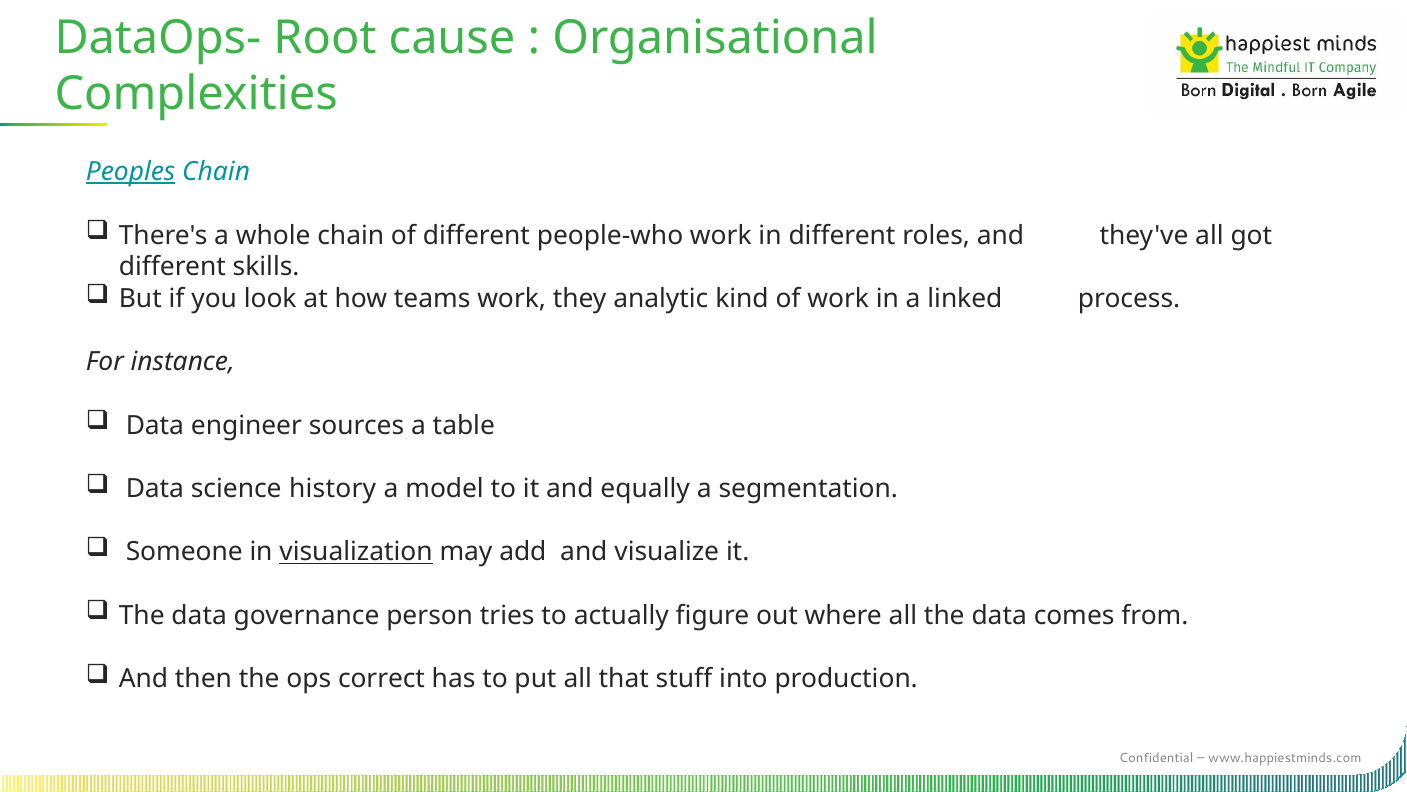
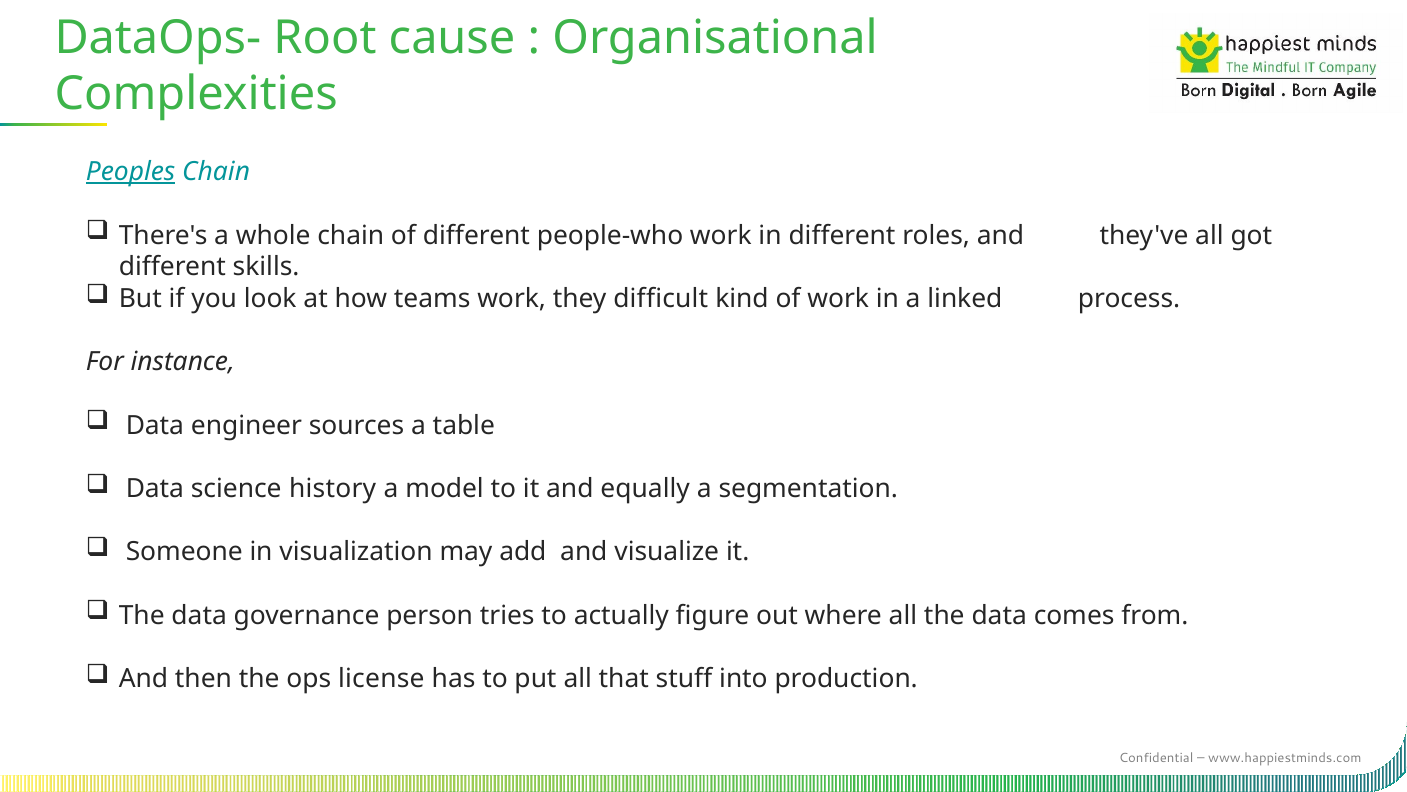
analytic: analytic -> difficult (661, 298)
visualization underline: present -> none (356, 552)
correct: correct -> license (381, 678)
